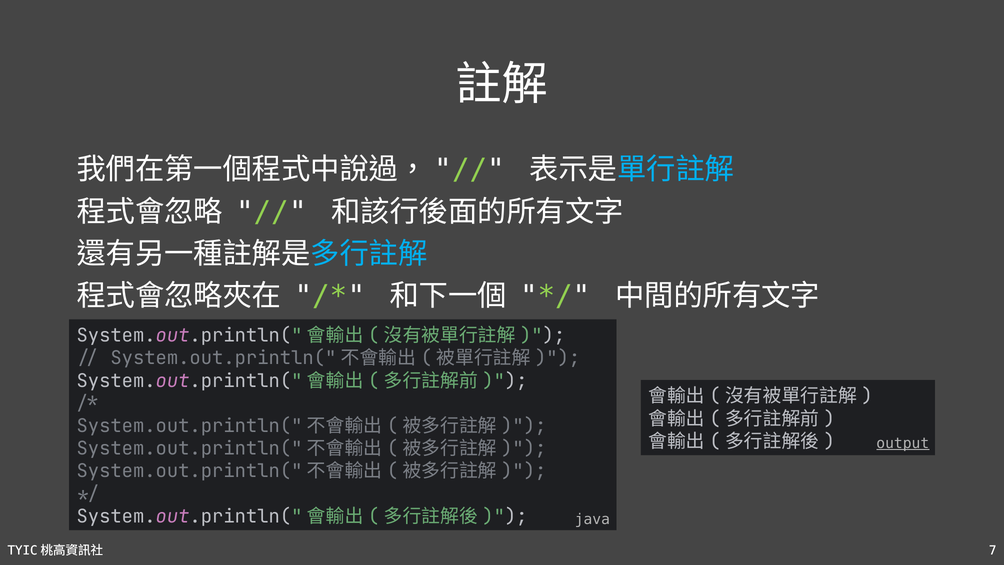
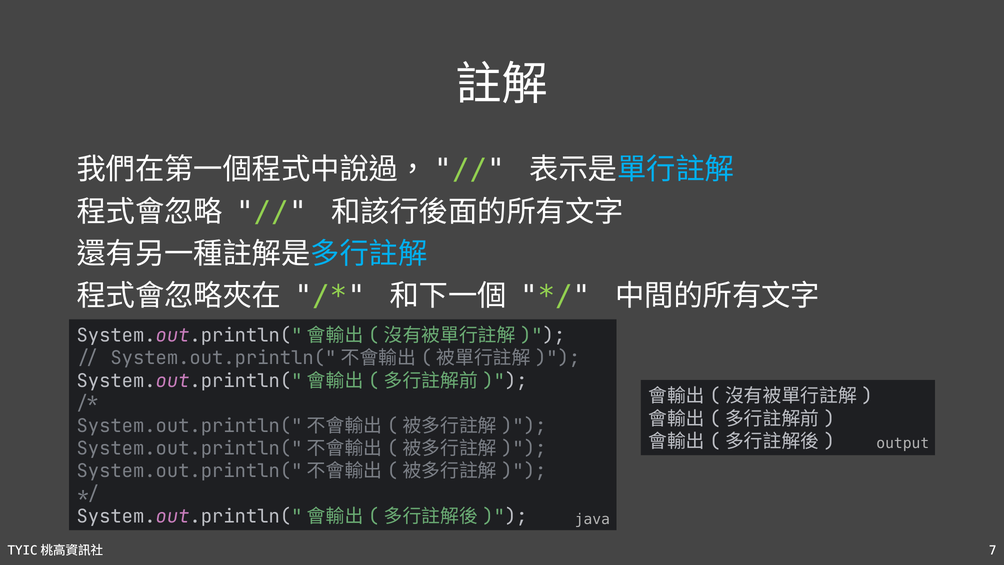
output underline: present -> none (903, 443)
